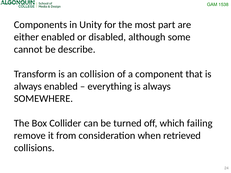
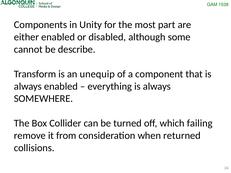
collision: collision -> unequip (97, 74)
retrieved: retrieved -> returned (182, 136)
